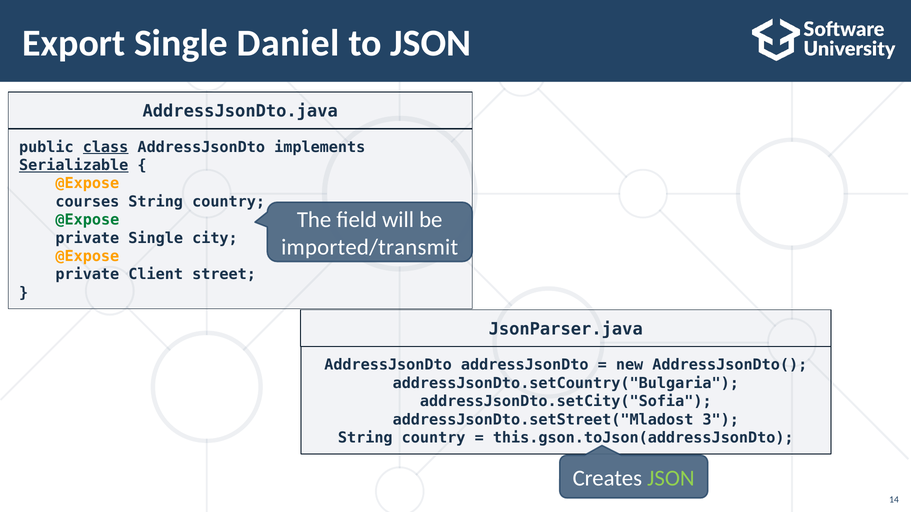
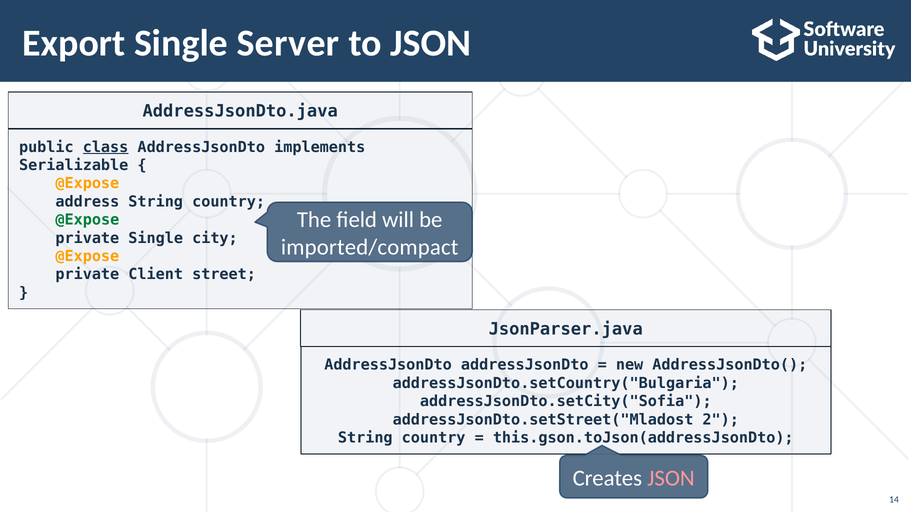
Daniel: Daniel -> Server (288, 43)
Serializable underline: present -> none (74, 165)
courses: courses -> address (87, 202)
imported/transmit: imported/transmit -> imported/compact (370, 247)
3: 3 -> 2 (721, 420)
JSON colour: light green -> pink (671, 479)
